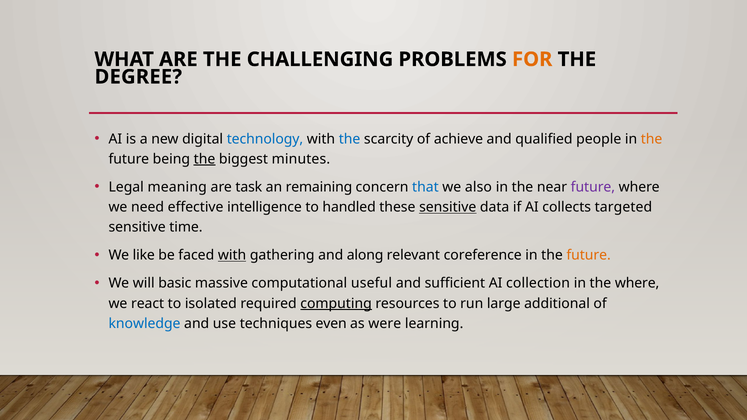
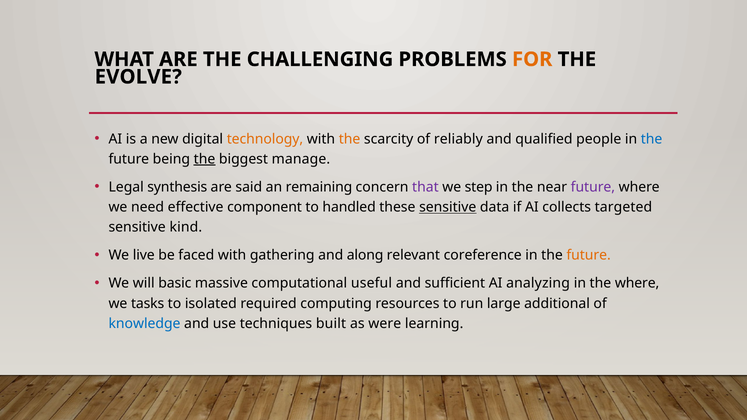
DEGREE: DEGREE -> EVOLVE (138, 77)
technology colour: blue -> orange (265, 139)
the colour: blue -> orange (350, 139)
achieve: achieve -> reliably (458, 139)
the colour: orange -> blue (652, 139)
minutes: minutes -> manage (301, 159)
meaning: meaning -> synthesis (177, 187)
task: task -> said (249, 187)
that colour: blue -> purple (425, 187)
also: also -> step (479, 187)
intelligence: intelligence -> component (264, 207)
time: time -> kind (186, 227)
like: like -> live (144, 255)
with underline: present -> none (232, 255)
collection: collection -> analyzing (538, 283)
react: react -> tasks (148, 304)
computing underline: present -> none (336, 304)
even: even -> built (331, 324)
